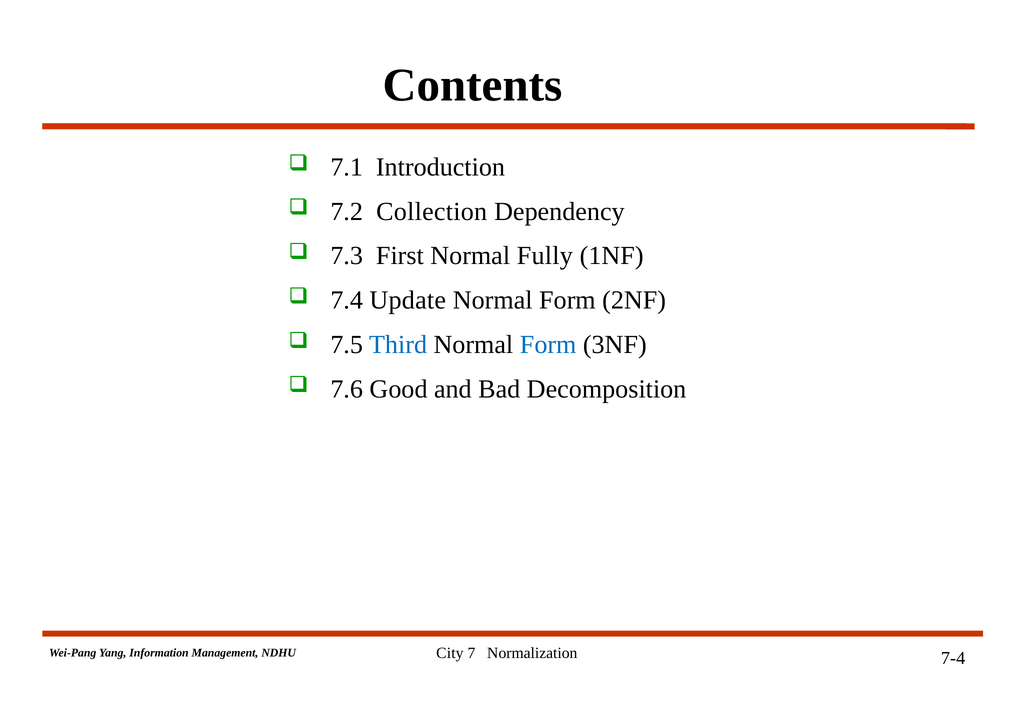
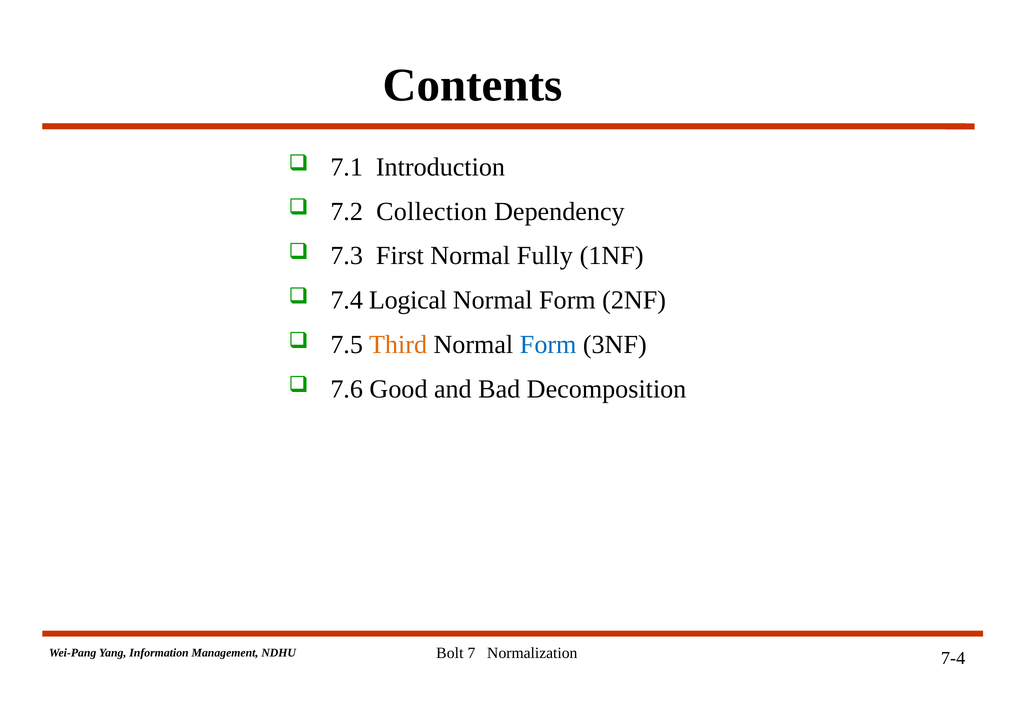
Update: Update -> Logical (408, 300)
Third colour: blue -> orange (398, 345)
City: City -> Bolt (450, 653)
